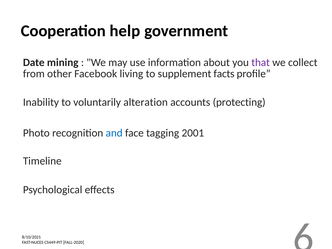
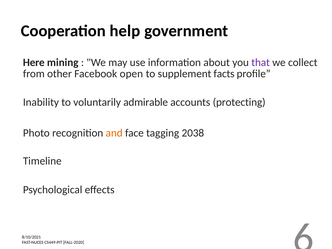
Date: Date -> Here (34, 62)
living: living -> open (131, 74)
alteration: alteration -> admirable (146, 102)
and colour: blue -> orange (114, 133)
2001: 2001 -> 2038 (193, 133)
